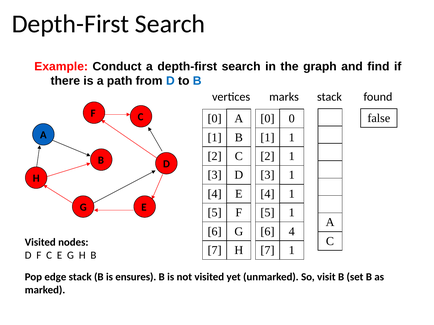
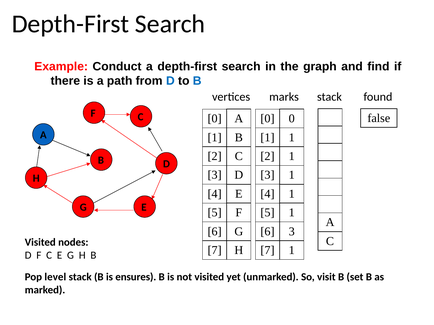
6 4: 4 -> 3 (292, 232)
edge: edge -> level (55, 277)
